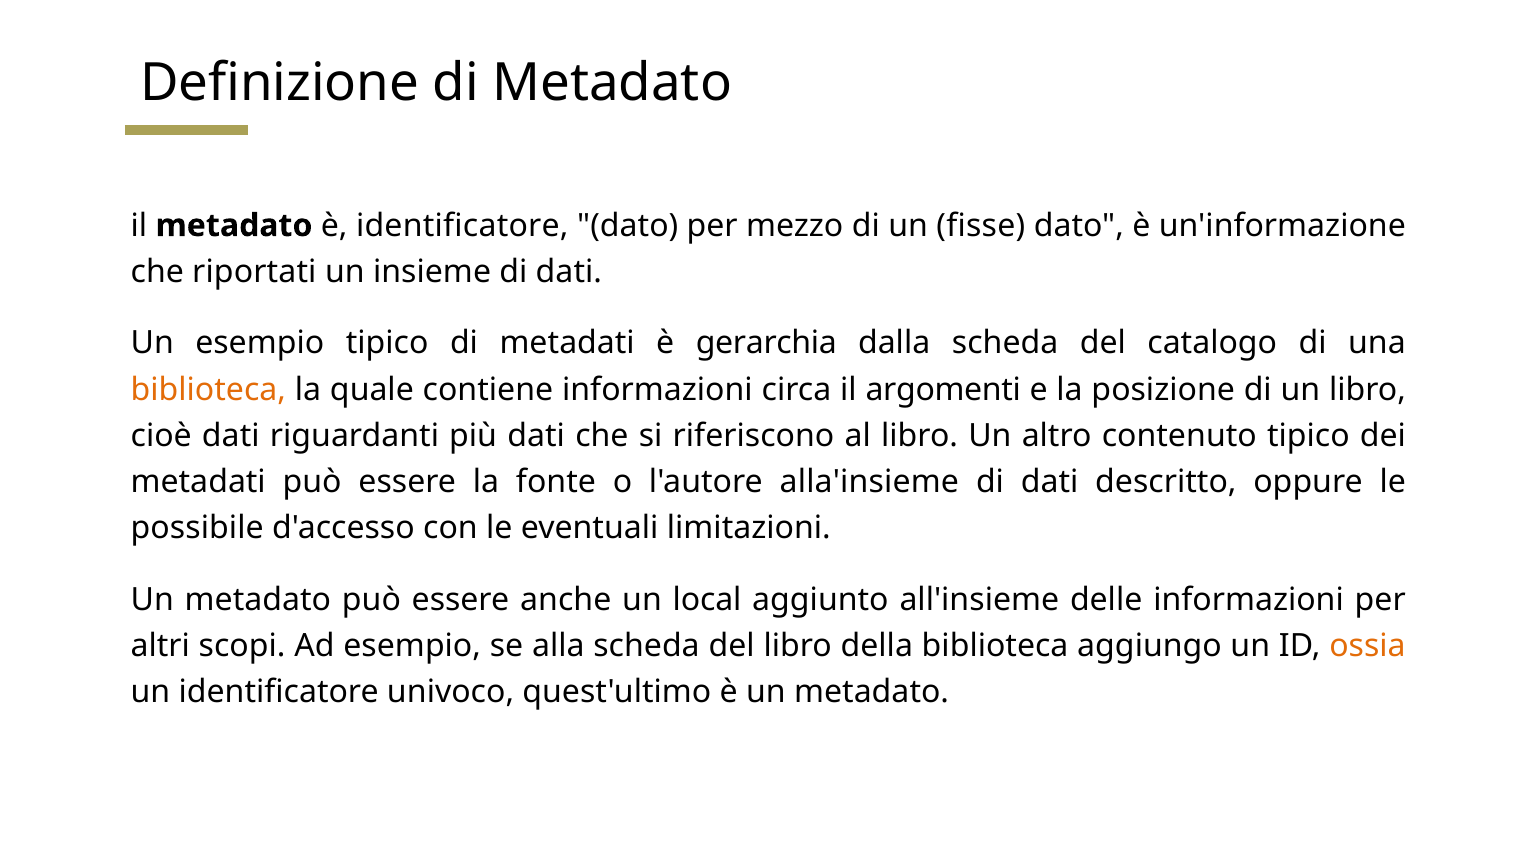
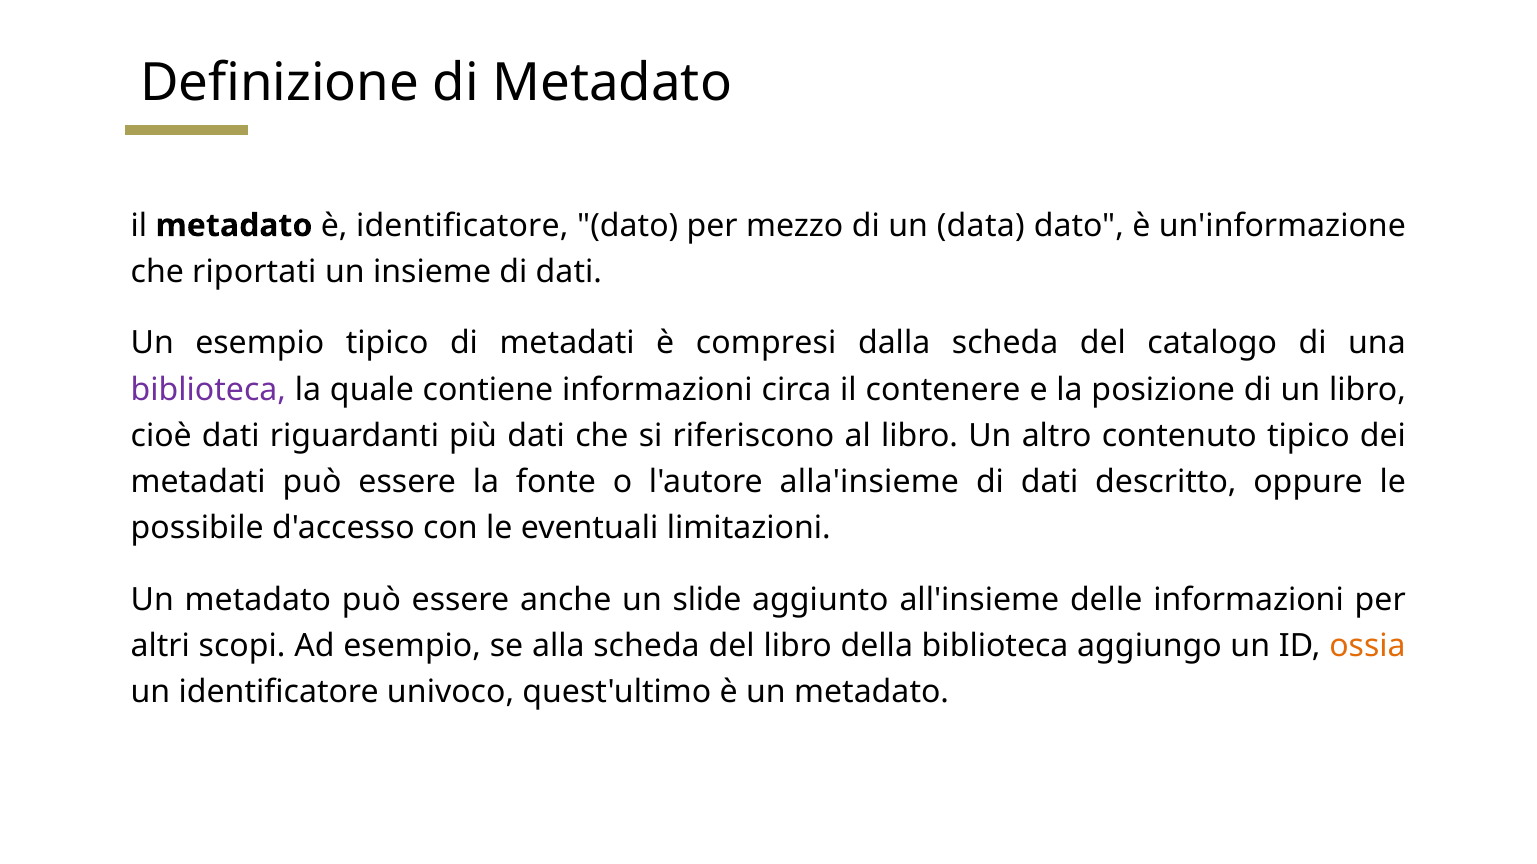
fisse: fisse -> data (981, 226)
gerarchia: gerarchia -> compresi (766, 344)
biblioteca colour: orange -> purple (208, 390)
argomenti: argomenti -> contenere (943, 390)
local: local -> slide (707, 600)
